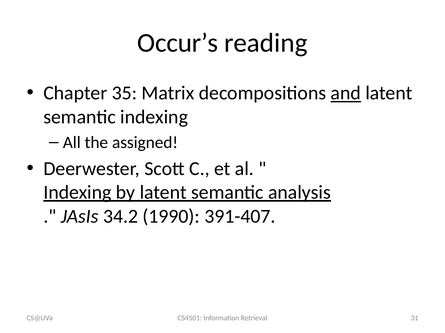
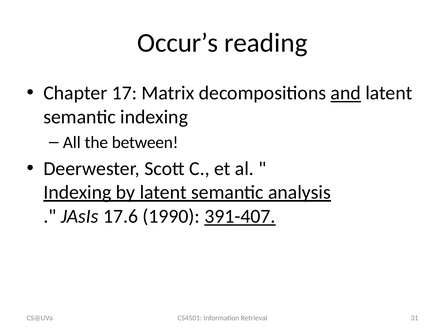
35: 35 -> 17 (124, 93)
assigned: assigned -> between (145, 143)
34.2: 34.2 -> 17.6 (121, 217)
391-407 underline: none -> present (240, 217)
